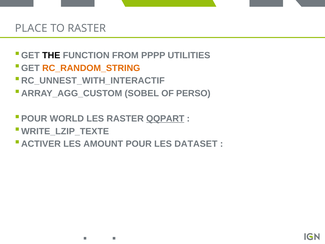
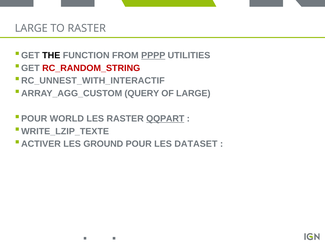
PLACE: PLACE -> LARGE (31, 28)
PPPP underline: none -> present (153, 55)
RC_RANDOM_STRING colour: orange -> red (91, 68)
SOBEL: SOBEL -> QUERY (142, 93)
OF PERSO: PERSO -> LARGE (193, 93)
AMOUNT: AMOUNT -> GROUND (103, 144)
